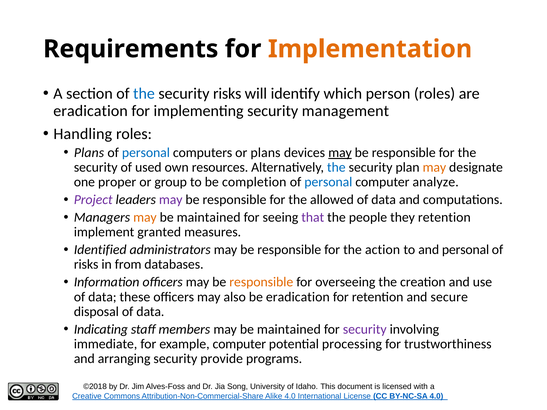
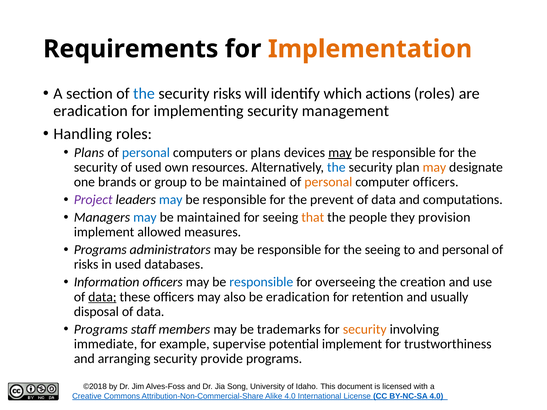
person: person -> actions (388, 94)
proper: proper -> brands (117, 182)
to be completion: completion -> maintained (254, 182)
personal colour: blue -> orange (328, 182)
computer analyze: analyze -> officers (436, 182)
may colour: purple -> blue (171, 200)
allowed: allowed -> prevent (332, 200)
may colour: orange -> blue (145, 217)
that colour: purple -> orange (313, 217)
they retention: retention -> provision (444, 217)
granted: granted -> allowed (159, 232)
Identified: Identified -> Programs (100, 250)
the action: action -> seeing (383, 250)
in from: from -> used (128, 265)
responsible colour: orange -> blue (261, 282)
data underline: none -> present (102, 297)
secure: secure -> usually (449, 297)
Indicating: Indicating -> Programs (101, 329)
members may be maintained: maintained -> trademarks (289, 329)
security colour: purple -> orange (365, 329)
example computer: computer -> supervise (239, 344)
potential processing: processing -> implement (352, 344)
